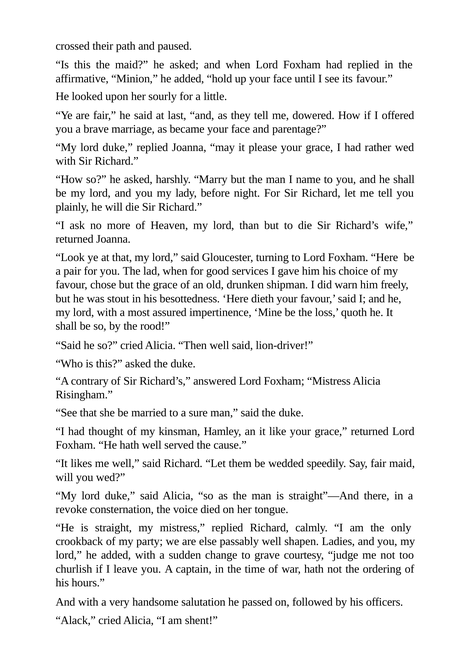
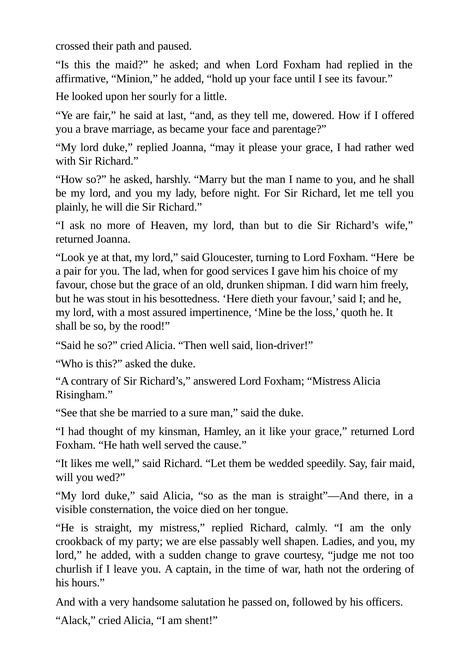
revoke: revoke -> visible (71, 509)
